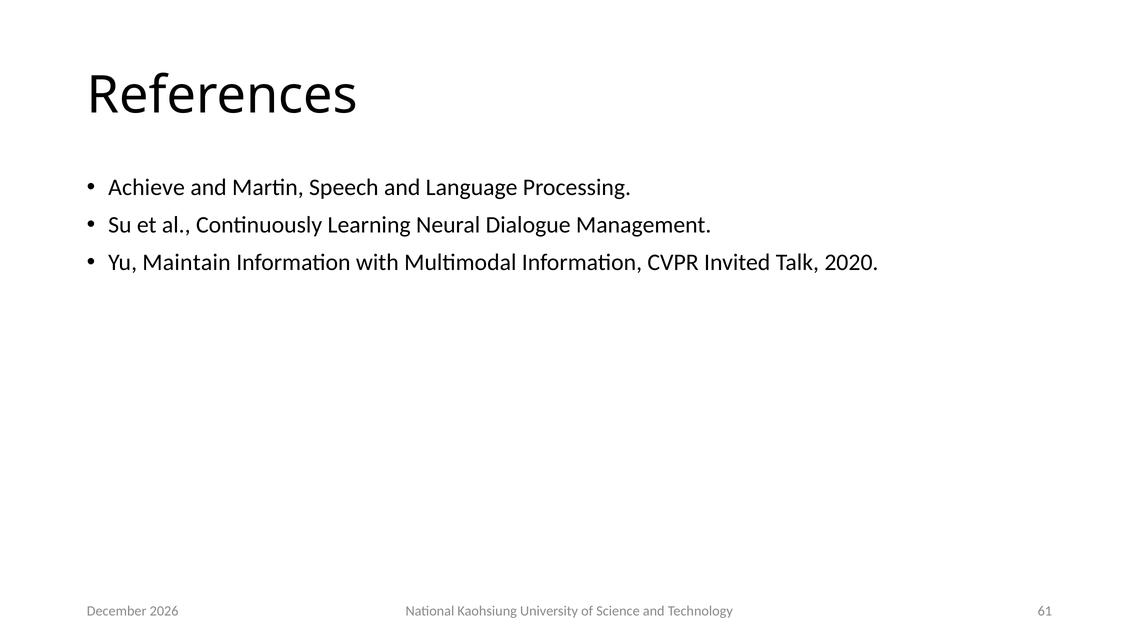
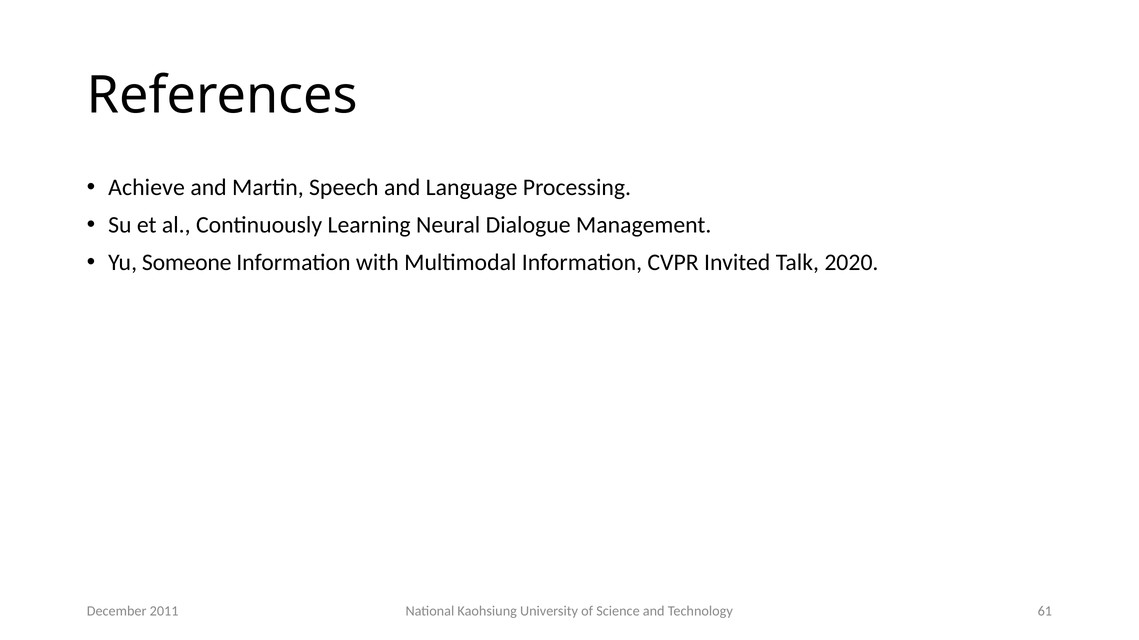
Maintain: Maintain -> Someone (187, 263)
2026: 2026 -> 2011 (164, 612)
